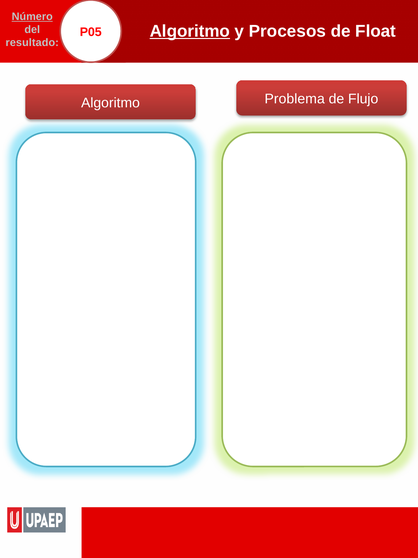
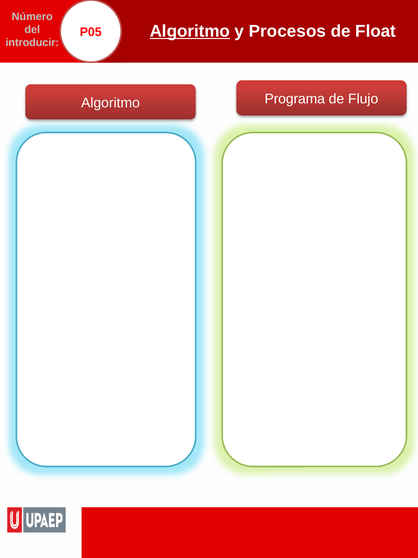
Número underline: present -> none (32, 17)
resultado: resultado -> introducir (32, 43)
Problema: Problema -> Programa (295, 99)
